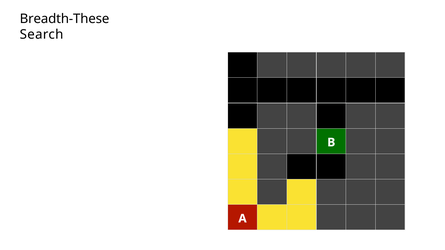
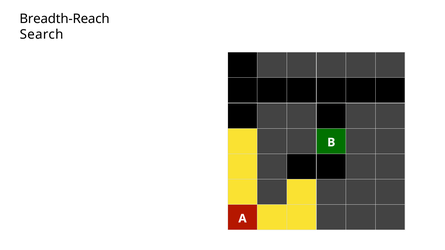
Breadth-These: Breadth-These -> Breadth-Reach (65, 19)
